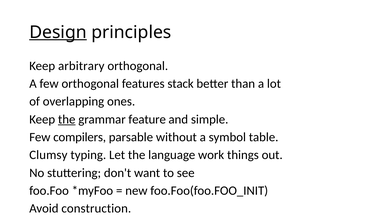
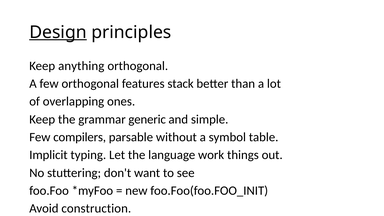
arbitrary: arbitrary -> anything (81, 66)
the underline: present -> none (67, 119)
feature: feature -> generic (147, 119)
Clumsy: Clumsy -> Implicit (48, 155)
